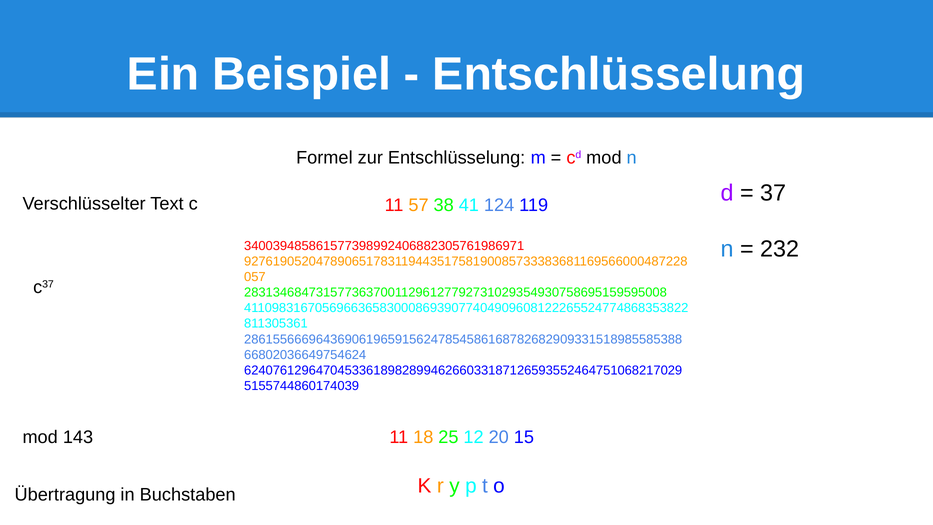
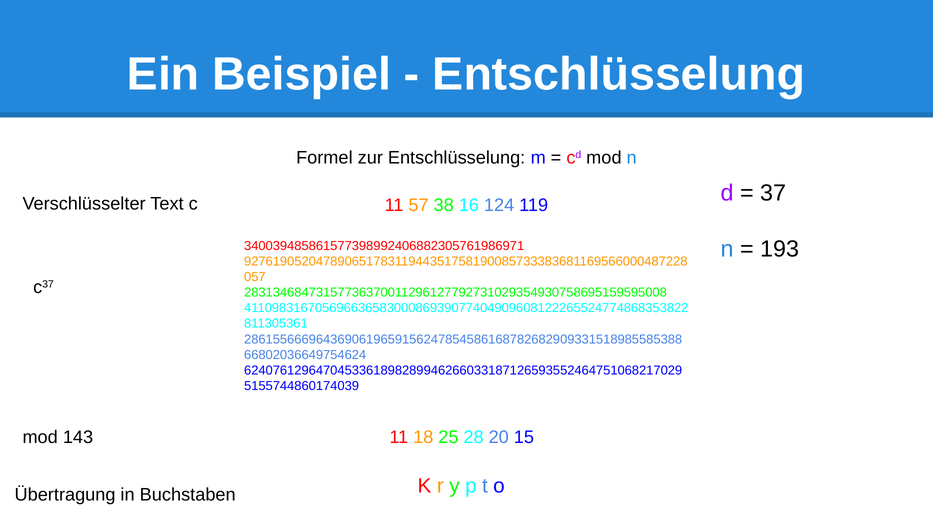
41: 41 -> 16 (469, 205)
232: 232 -> 193 (780, 249)
12: 12 -> 28 (474, 437)
